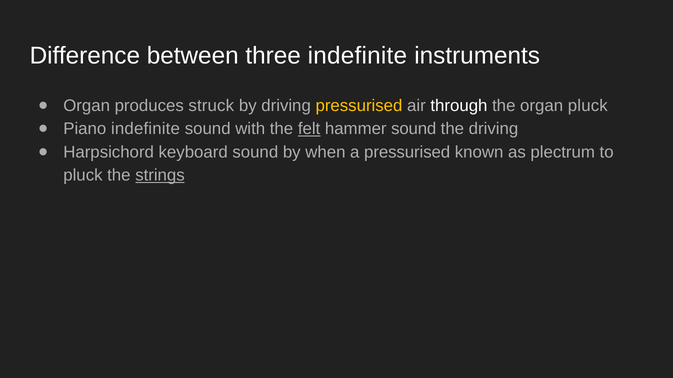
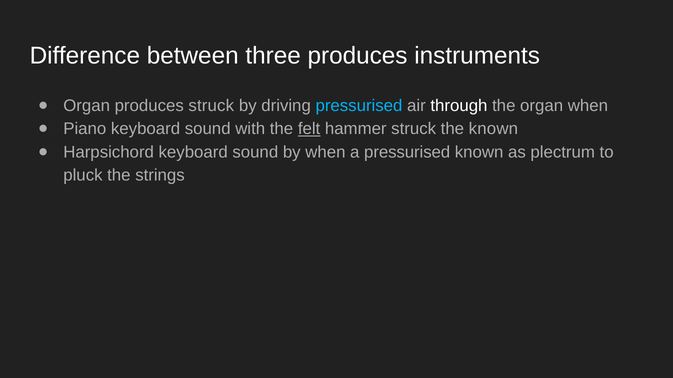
three indefinite: indefinite -> produces (358, 56)
pressurised colour: yellow -> light blue (359, 106)
organ pluck: pluck -> when (588, 106)
Piano indefinite: indefinite -> keyboard (146, 129)
hammer sound: sound -> struck (414, 129)
the driving: driving -> known (493, 129)
strings underline: present -> none (160, 175)
